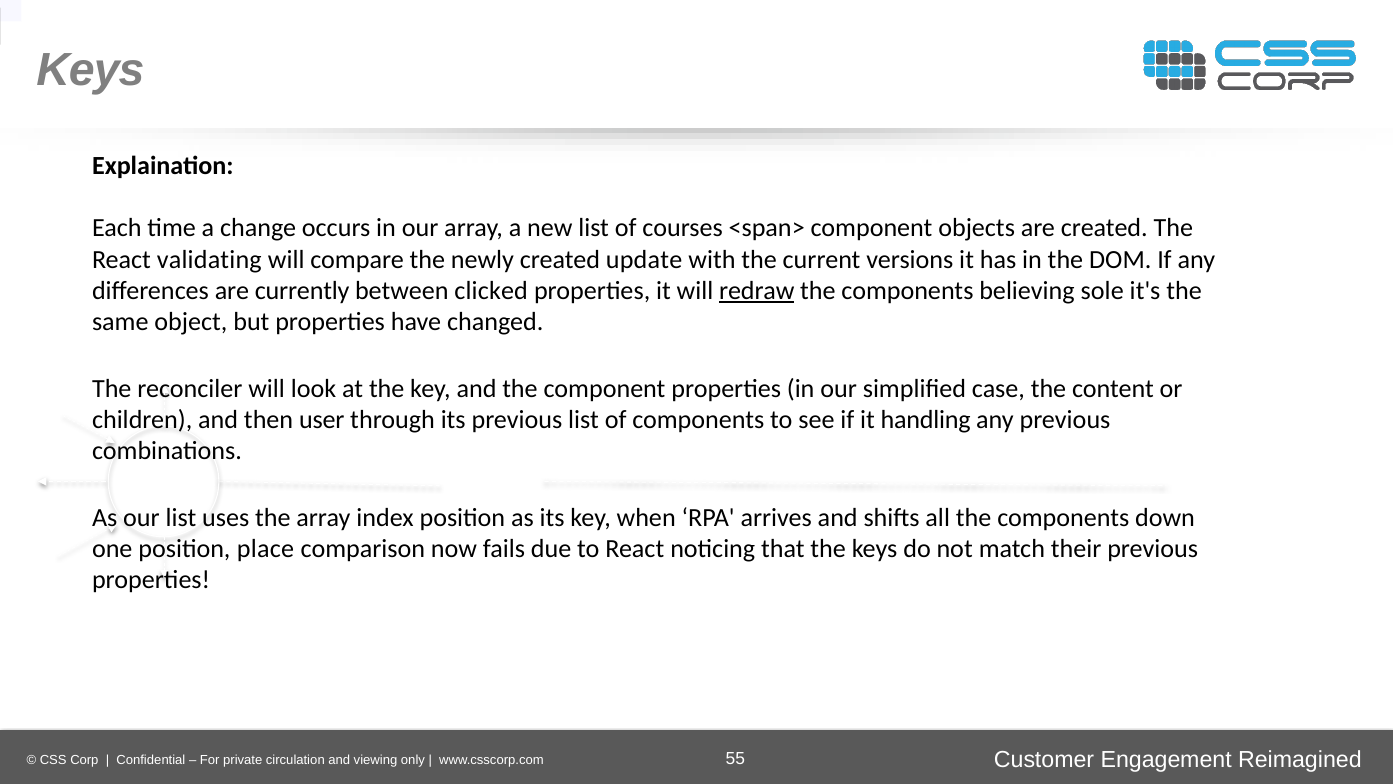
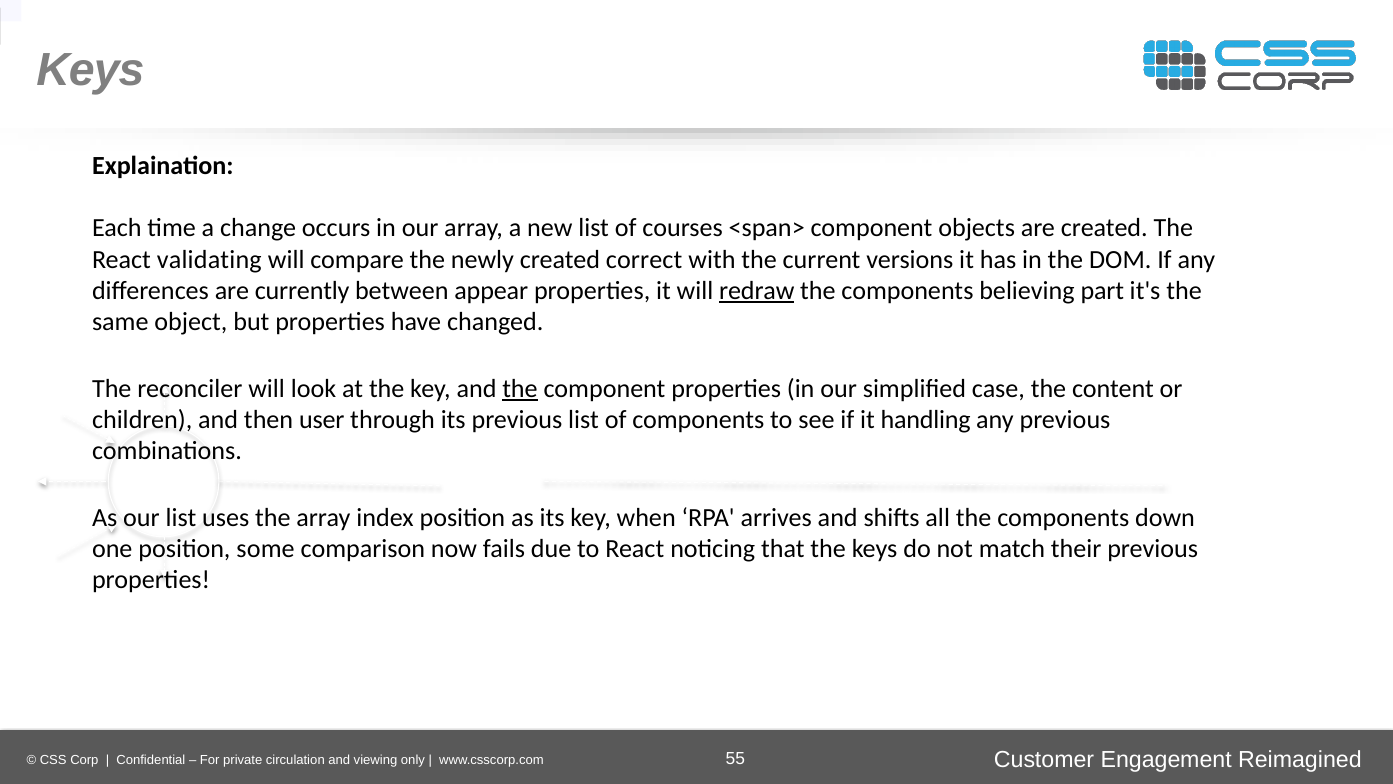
update: update -> correct (644, 259)
clicked: clicked -> appear (491, 291)
sole: sole -> part (1102, 291)
the underline: none -> present (520, 388)
place: place -> some (266, 548)
